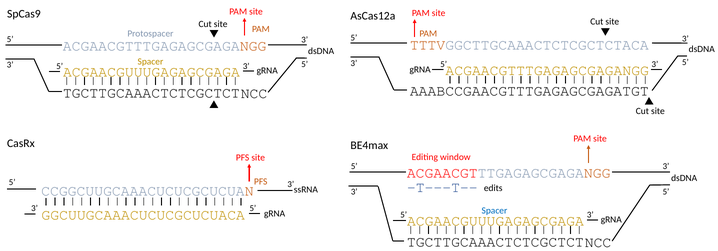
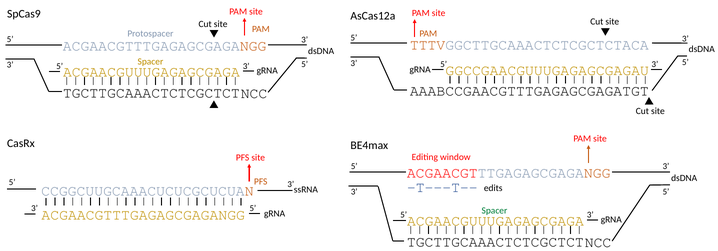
ACGAACGTTTGAGAGCGAGANGG: ACGAACGTTTGAGAGCGAGANGG -> GGCCGAACGUUUGAGAGCGAGAU (547, 70)
Spacer colour: blue -> green (494, 211)
GGCUUGCAAACUCUCGCUCUACA: GGCUUGCAAACUCUCGCUCUACA -> ACGAACGTTTGAGAGCGAGANGG (143, 215)
